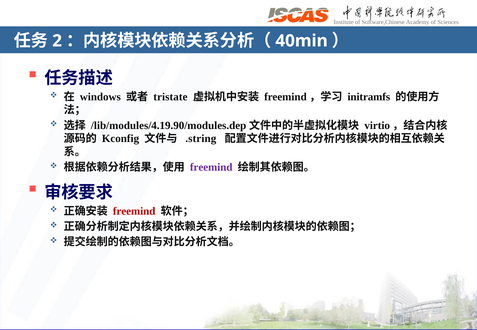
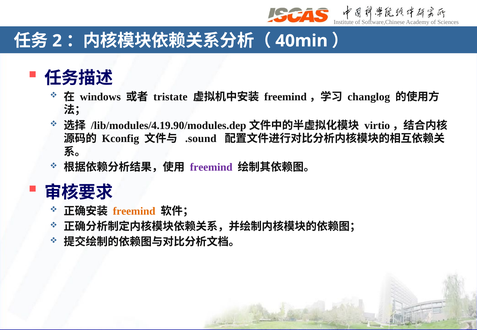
initramfs: initramfs -> changlog (369, 97)
.string: .string -> .sound (201, 139)
freemind colour: red -> orange (134, 211)
